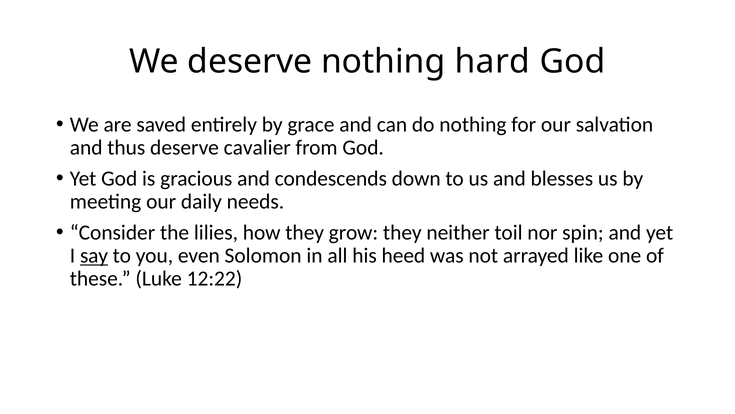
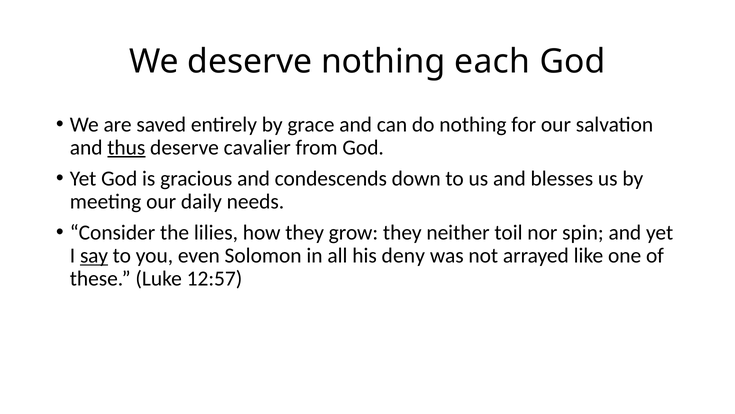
hard: hard -> each (492, 62)
thus underline: none -> present (126, 147)
heed: heed -> deny (403, 255)
12:22: 12:22 -> 12:57 (215, 279)
